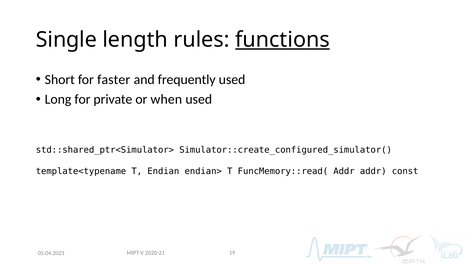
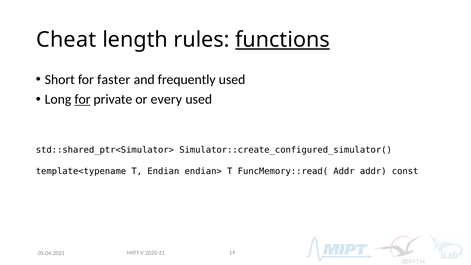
Single: Single -> Cheat (66, 40)
for underline: none -> present (82, 99)
when: when -> every (166, 99)
